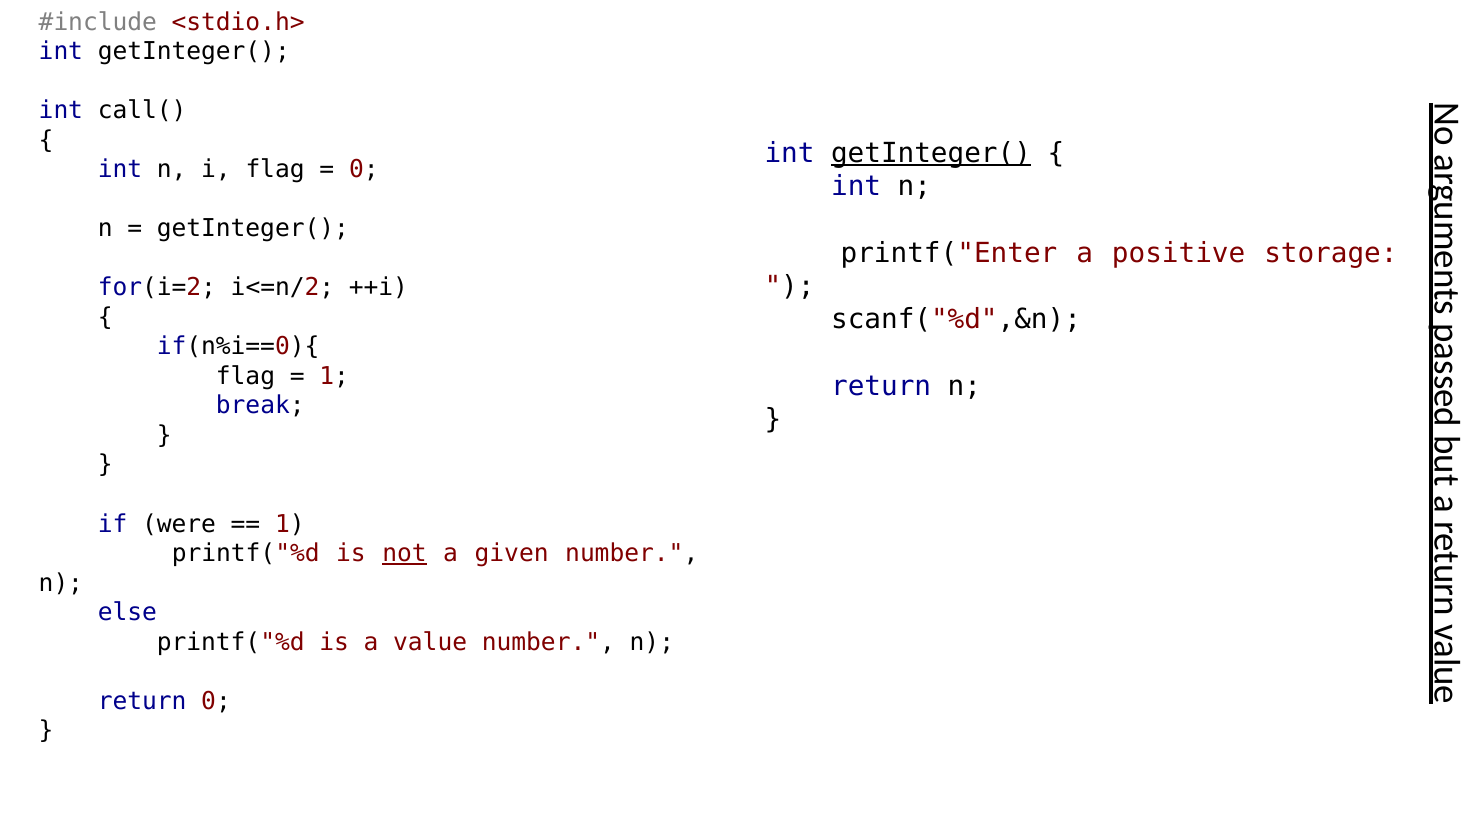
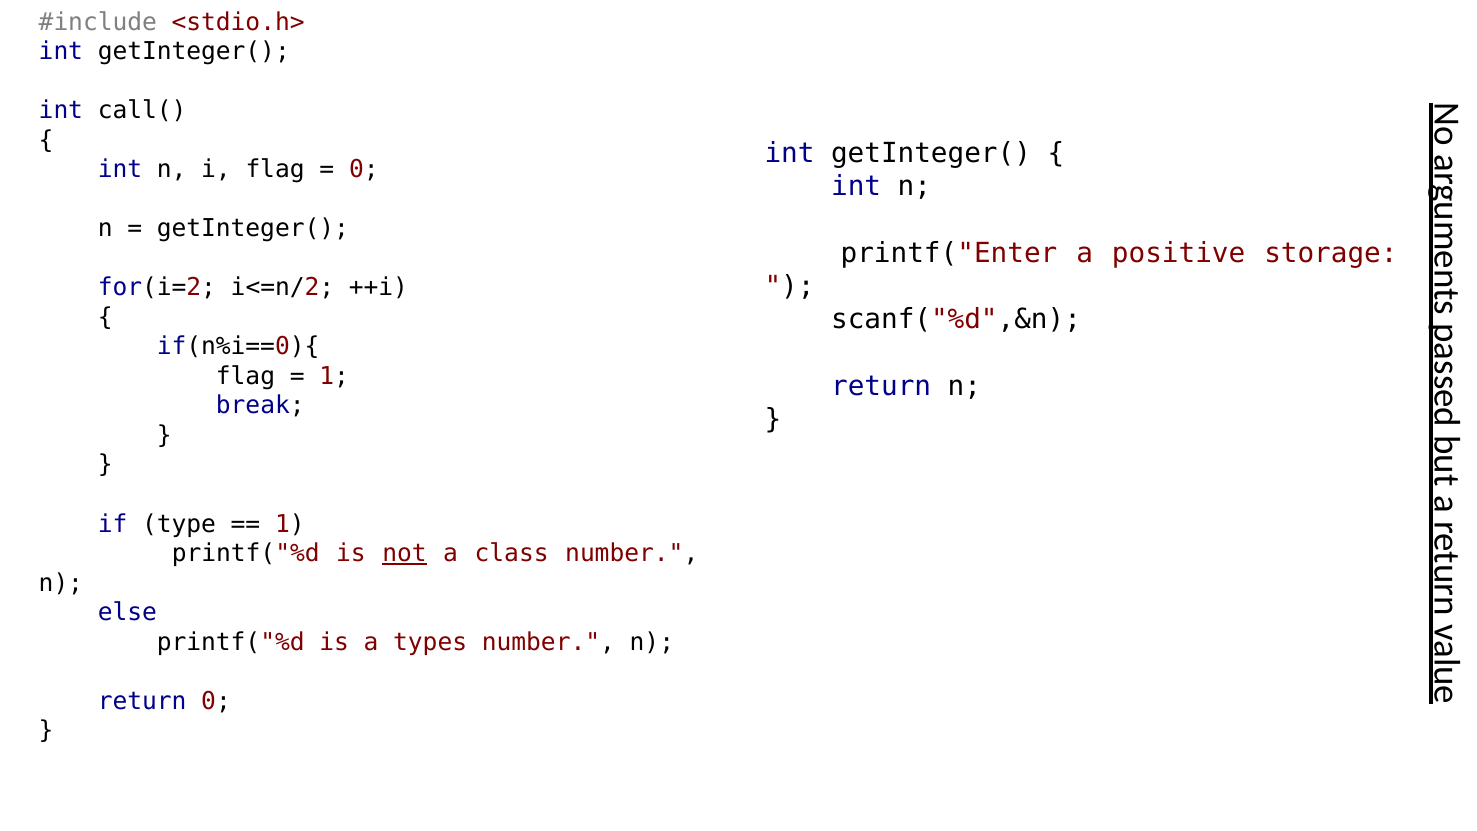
getInteger( underline: present -> none (931, 153)
were: were -> type (179, 524)
given: given -> class (512, 553)
value: value -> types (430, 642)
